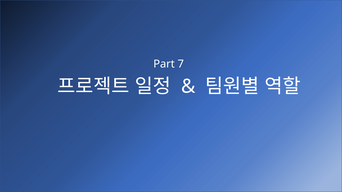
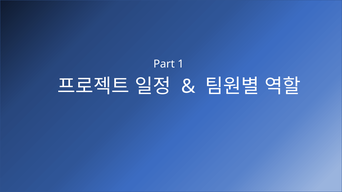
7: 7 -> 1 (181, 64)
